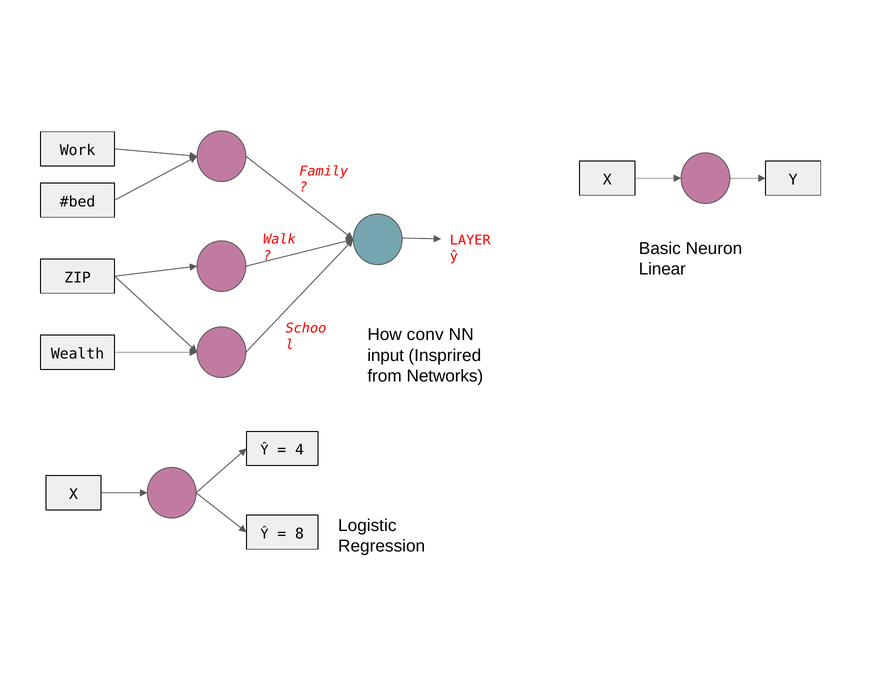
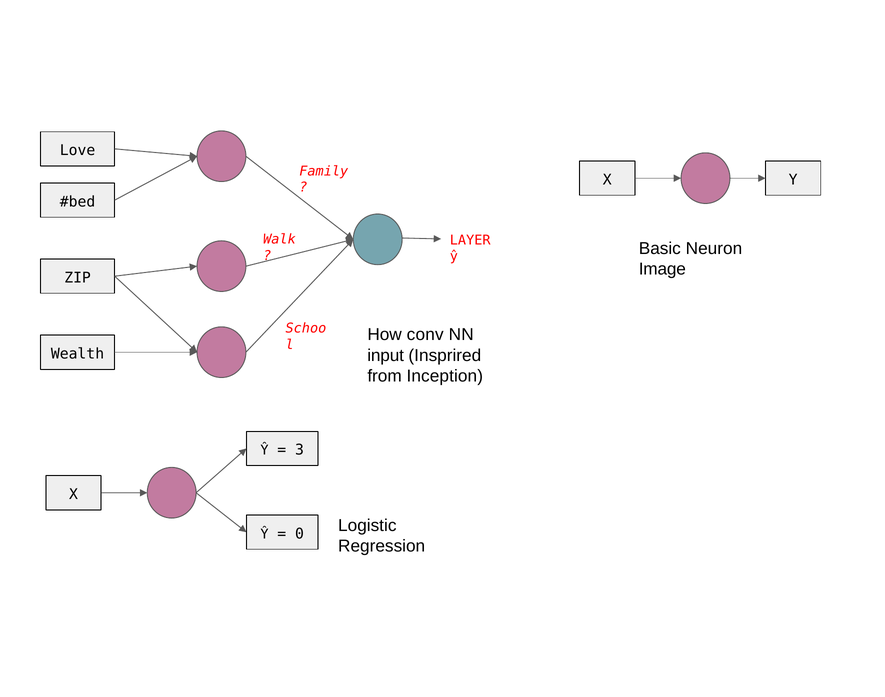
Work: Work -> Love (78, 150)
Linear: Linear -> Image (662, 269)
Networks: Networks -> Inception (445, 376)
4: 4 -> 3 (299, 450)
8: 8 -> 0 (299, 534)
